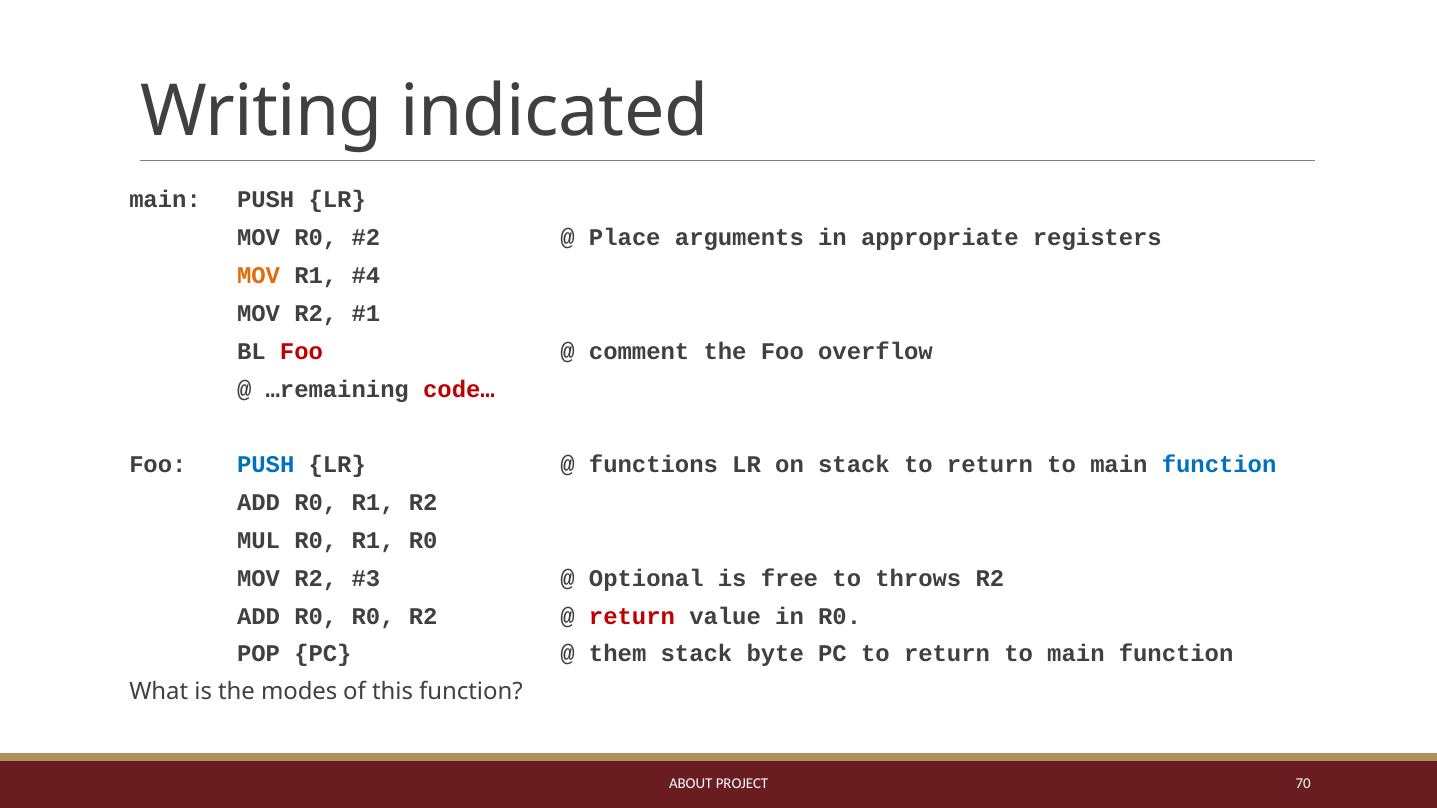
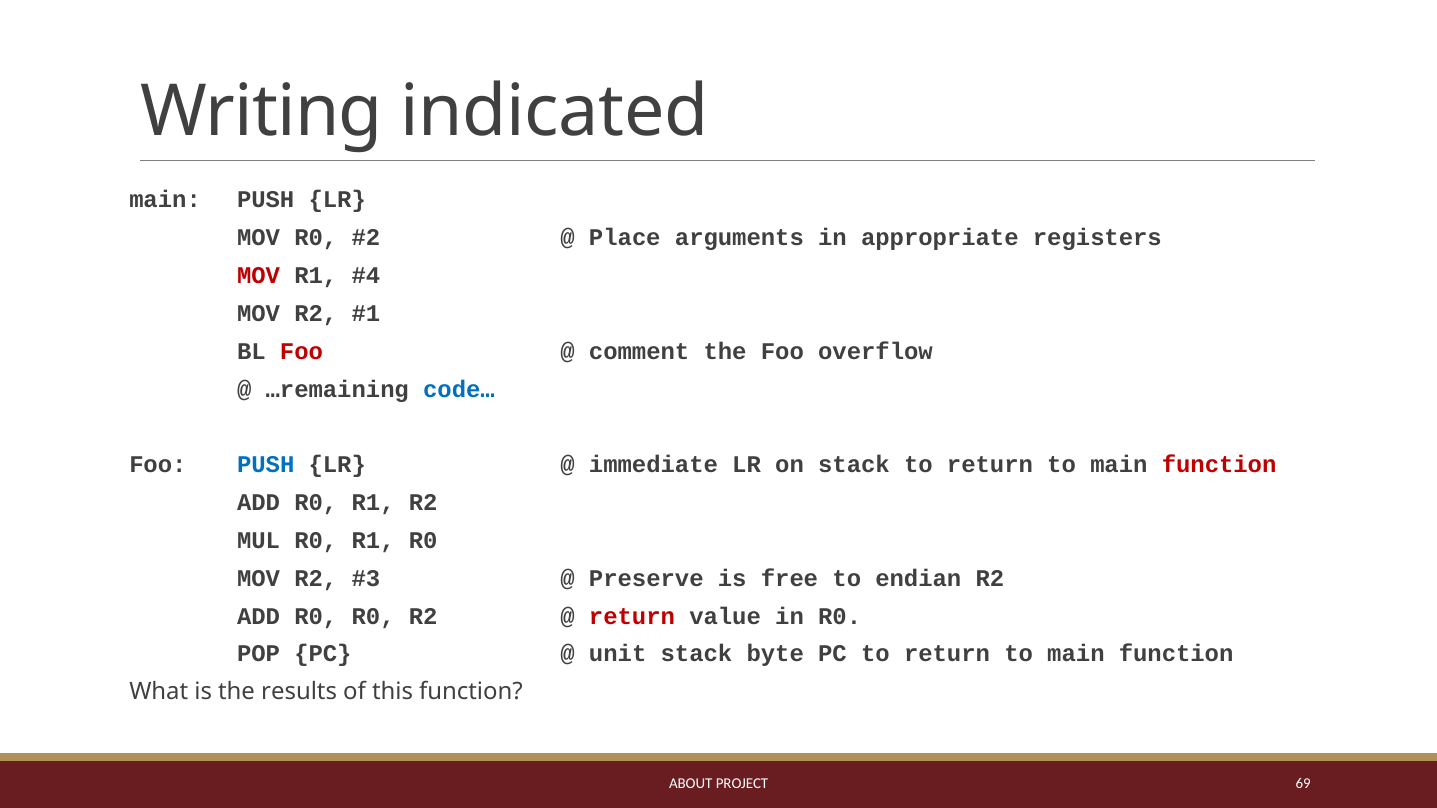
MOV colour: orange -> red (259, 276)
code… colour: red -> blue (459, 389)
functions: functions -> immediate (653, 465)
function colour: blue -> red (1219, 465)
Optional: Optional -> Preserve (646, 578)
throws: throws -> endian (918, 578)
them: them -> unit (618, 654)
modes: modes -> results (299, 692)
70: 70 -> 69 (1303, 784)
